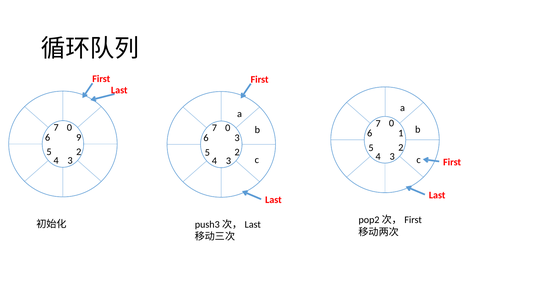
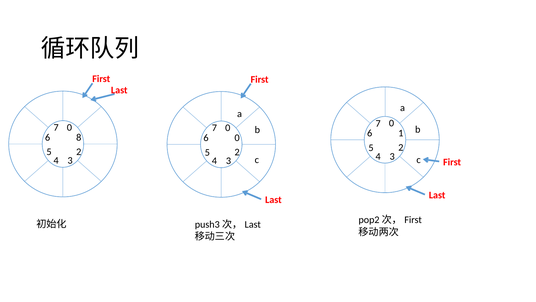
9: 9 -> 8 (79, 137)
6 3: 3 -> 0 (237, 138)
